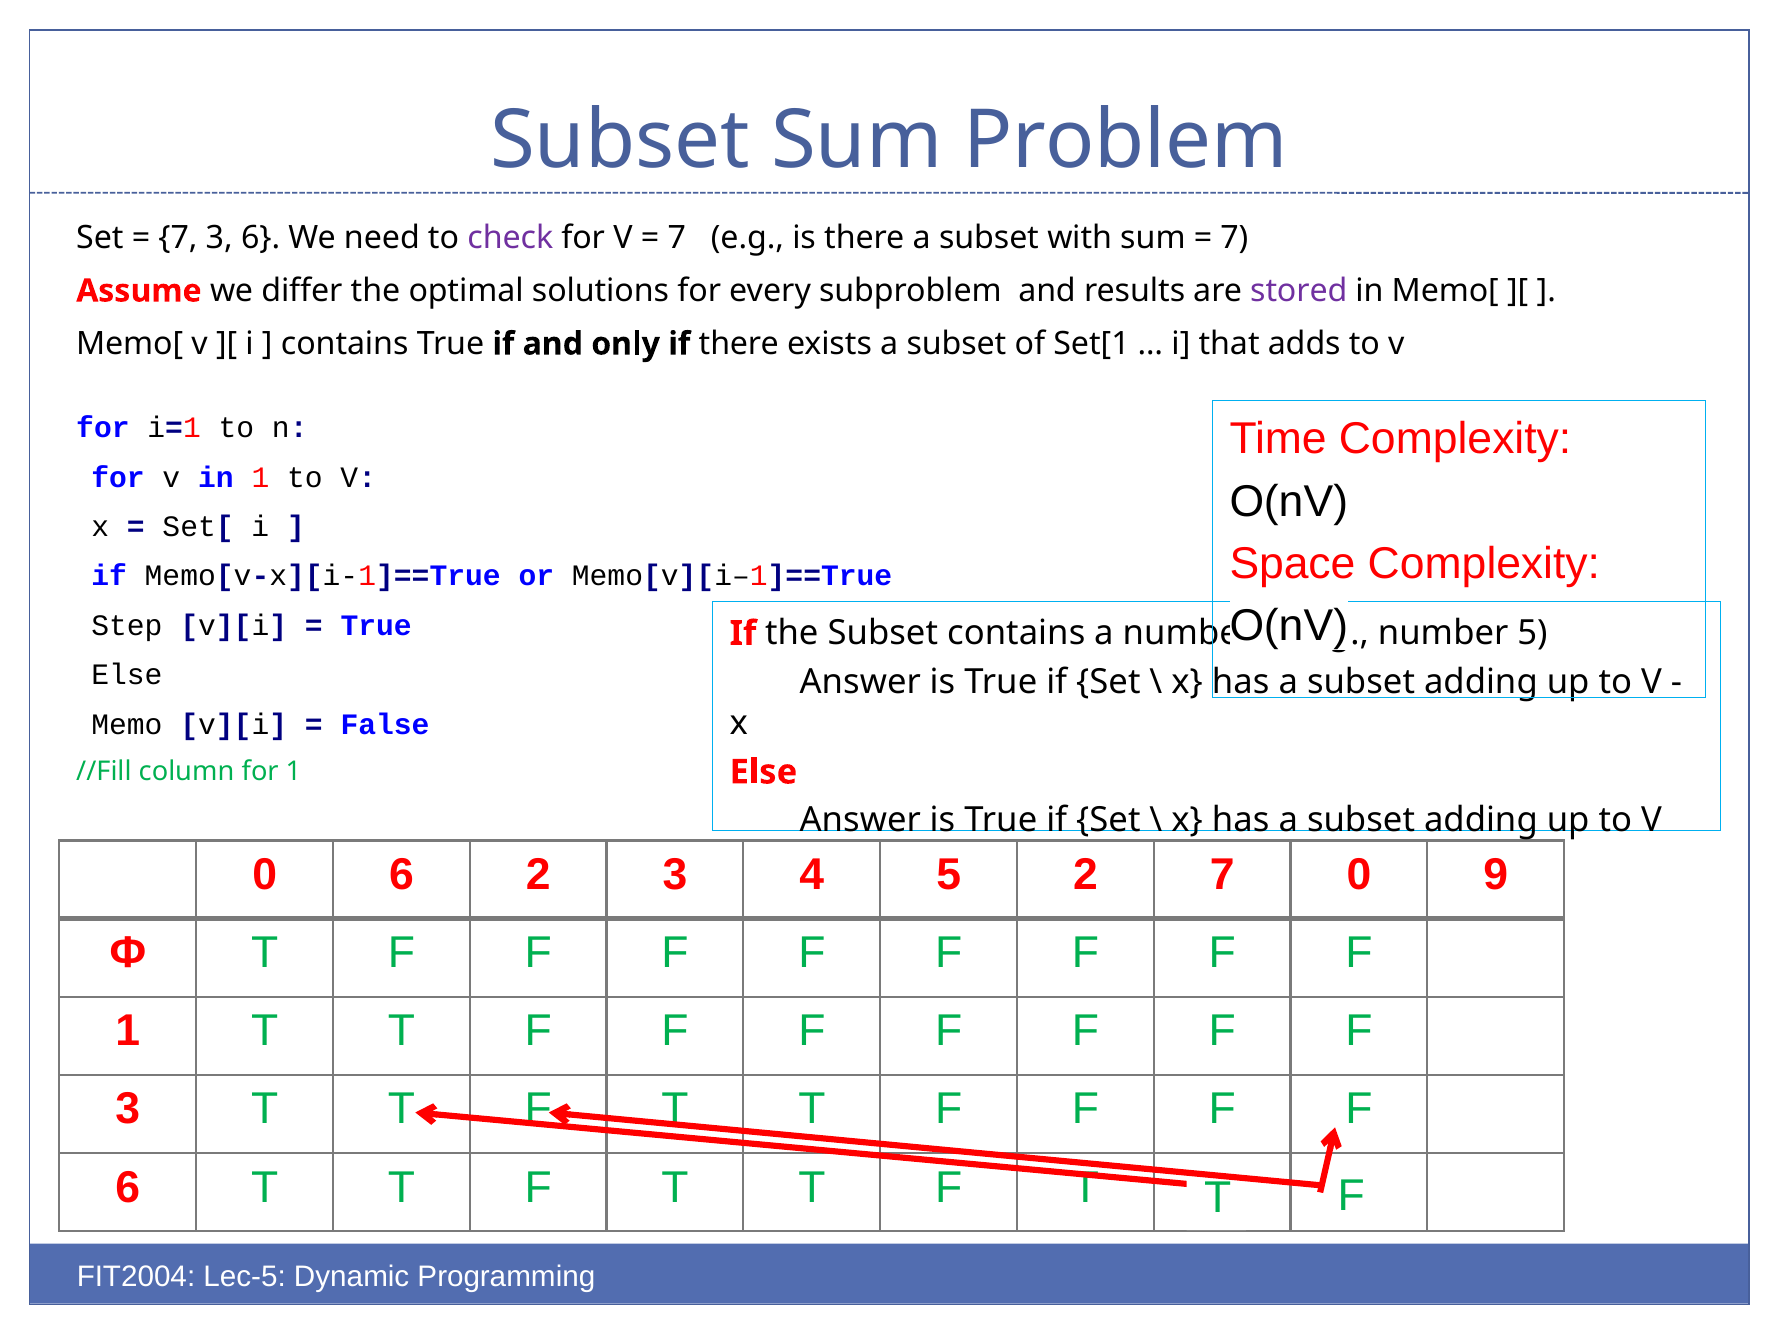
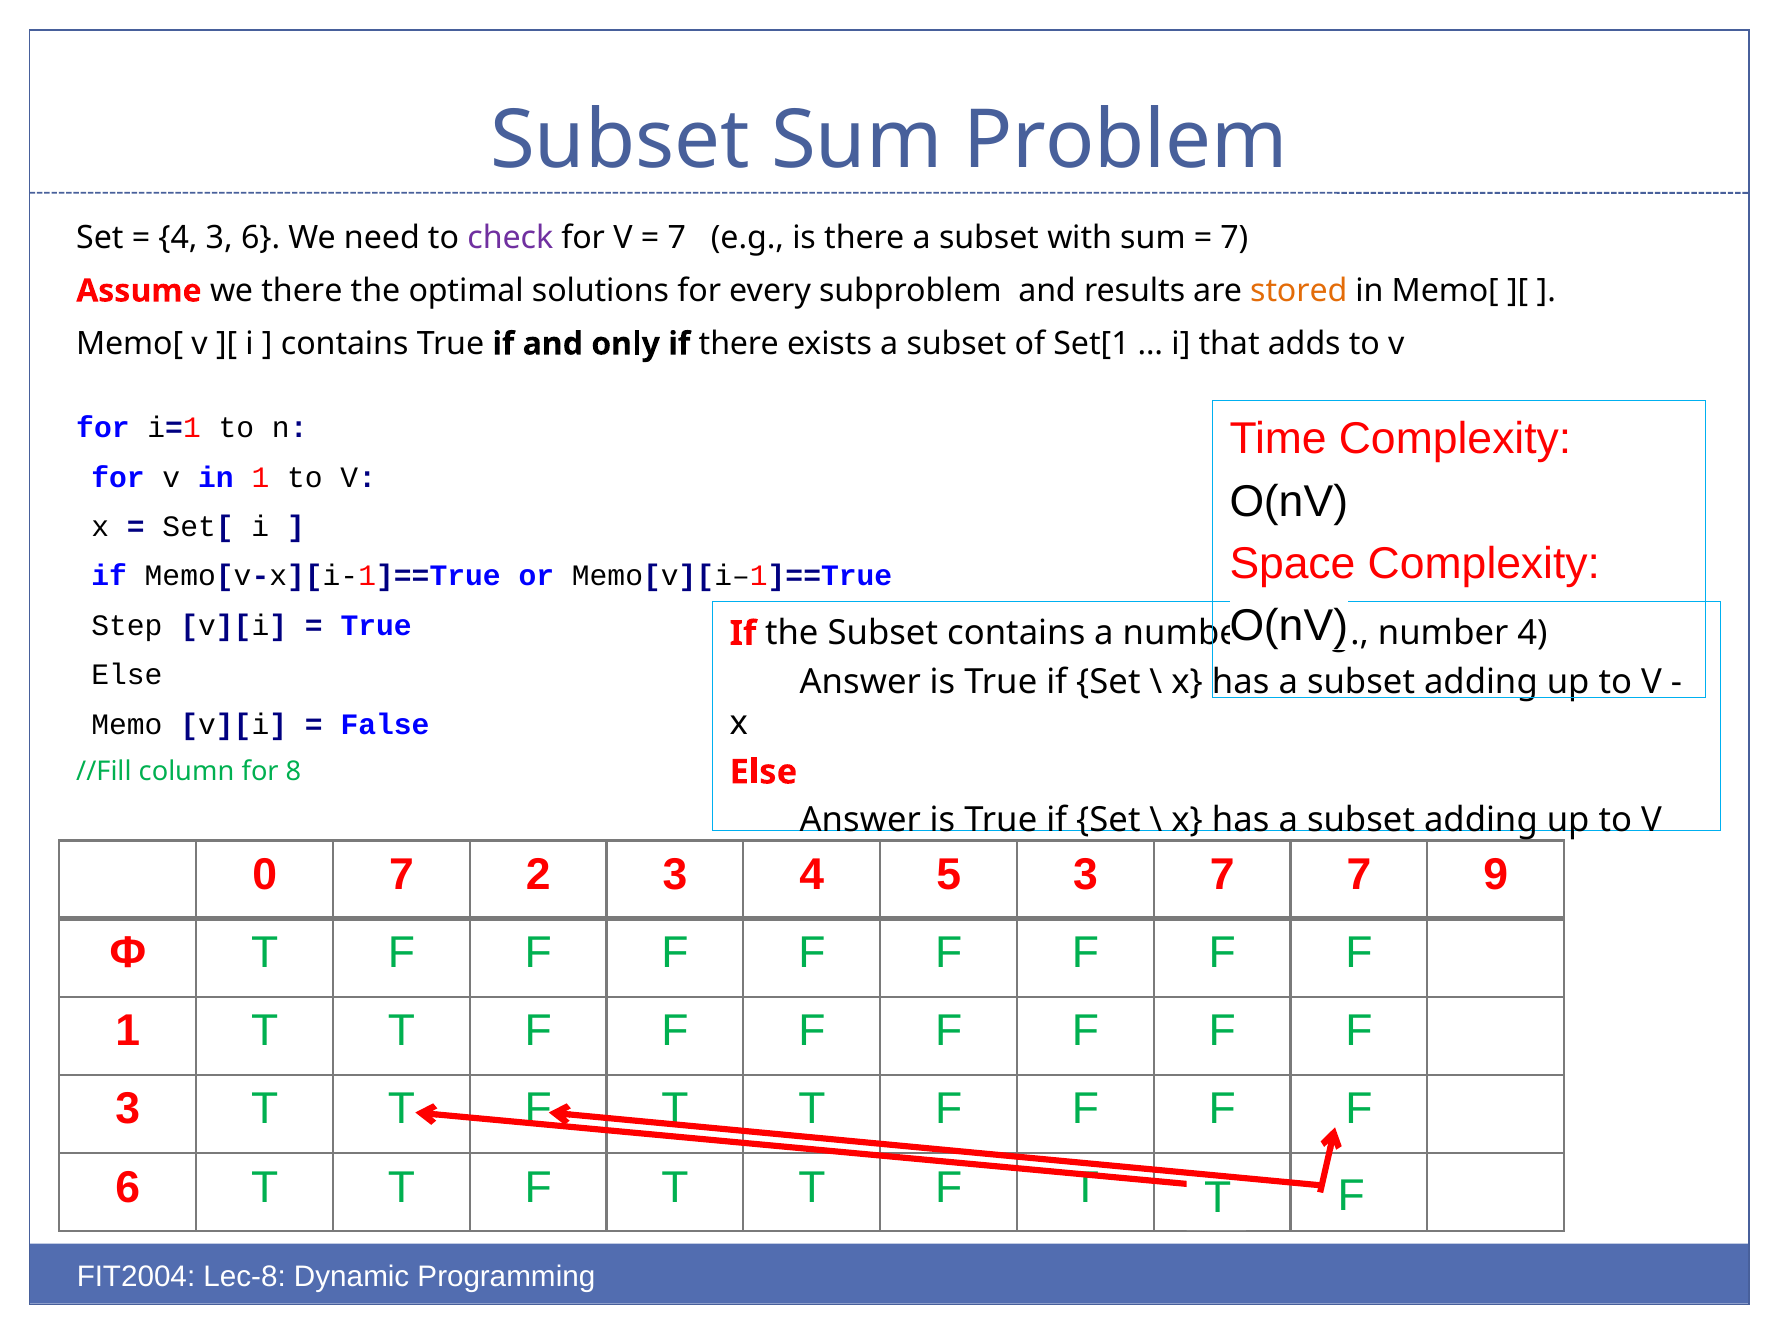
7: 7 -> 4 (178, 238)
we differ: differ -> there (302, 291)
stored colour: purple -> orange (1299, 291)
number 5: 5 -> 4 (1532, 634)
for 1: 1 -> 8 (293, 771)
0 6: 6 -> 7 (401, 875)
5 2: 2 -> 3 (1085, 875)
7 0: 0 -> 7 (1359, 875)
Lec-5: Lec-5 -> Lec-8 (245, 1277)
